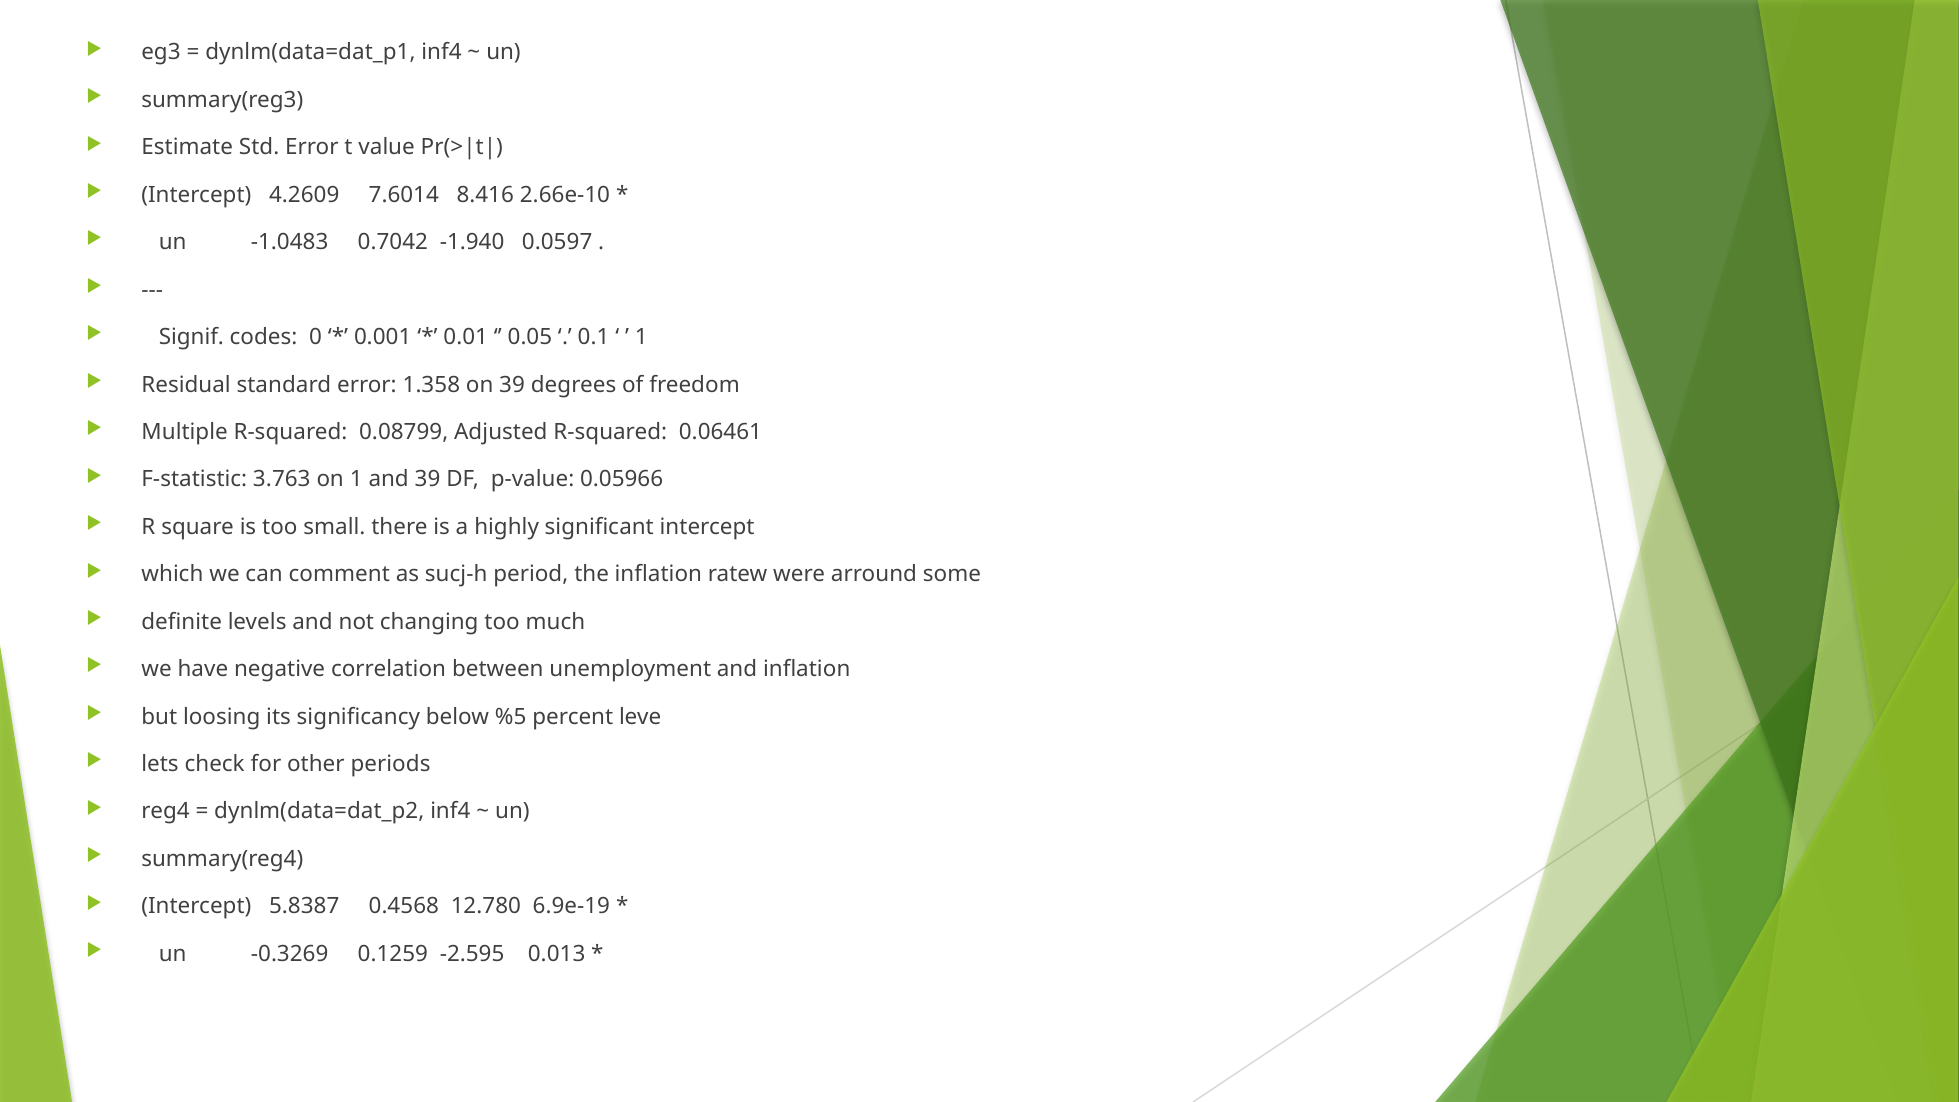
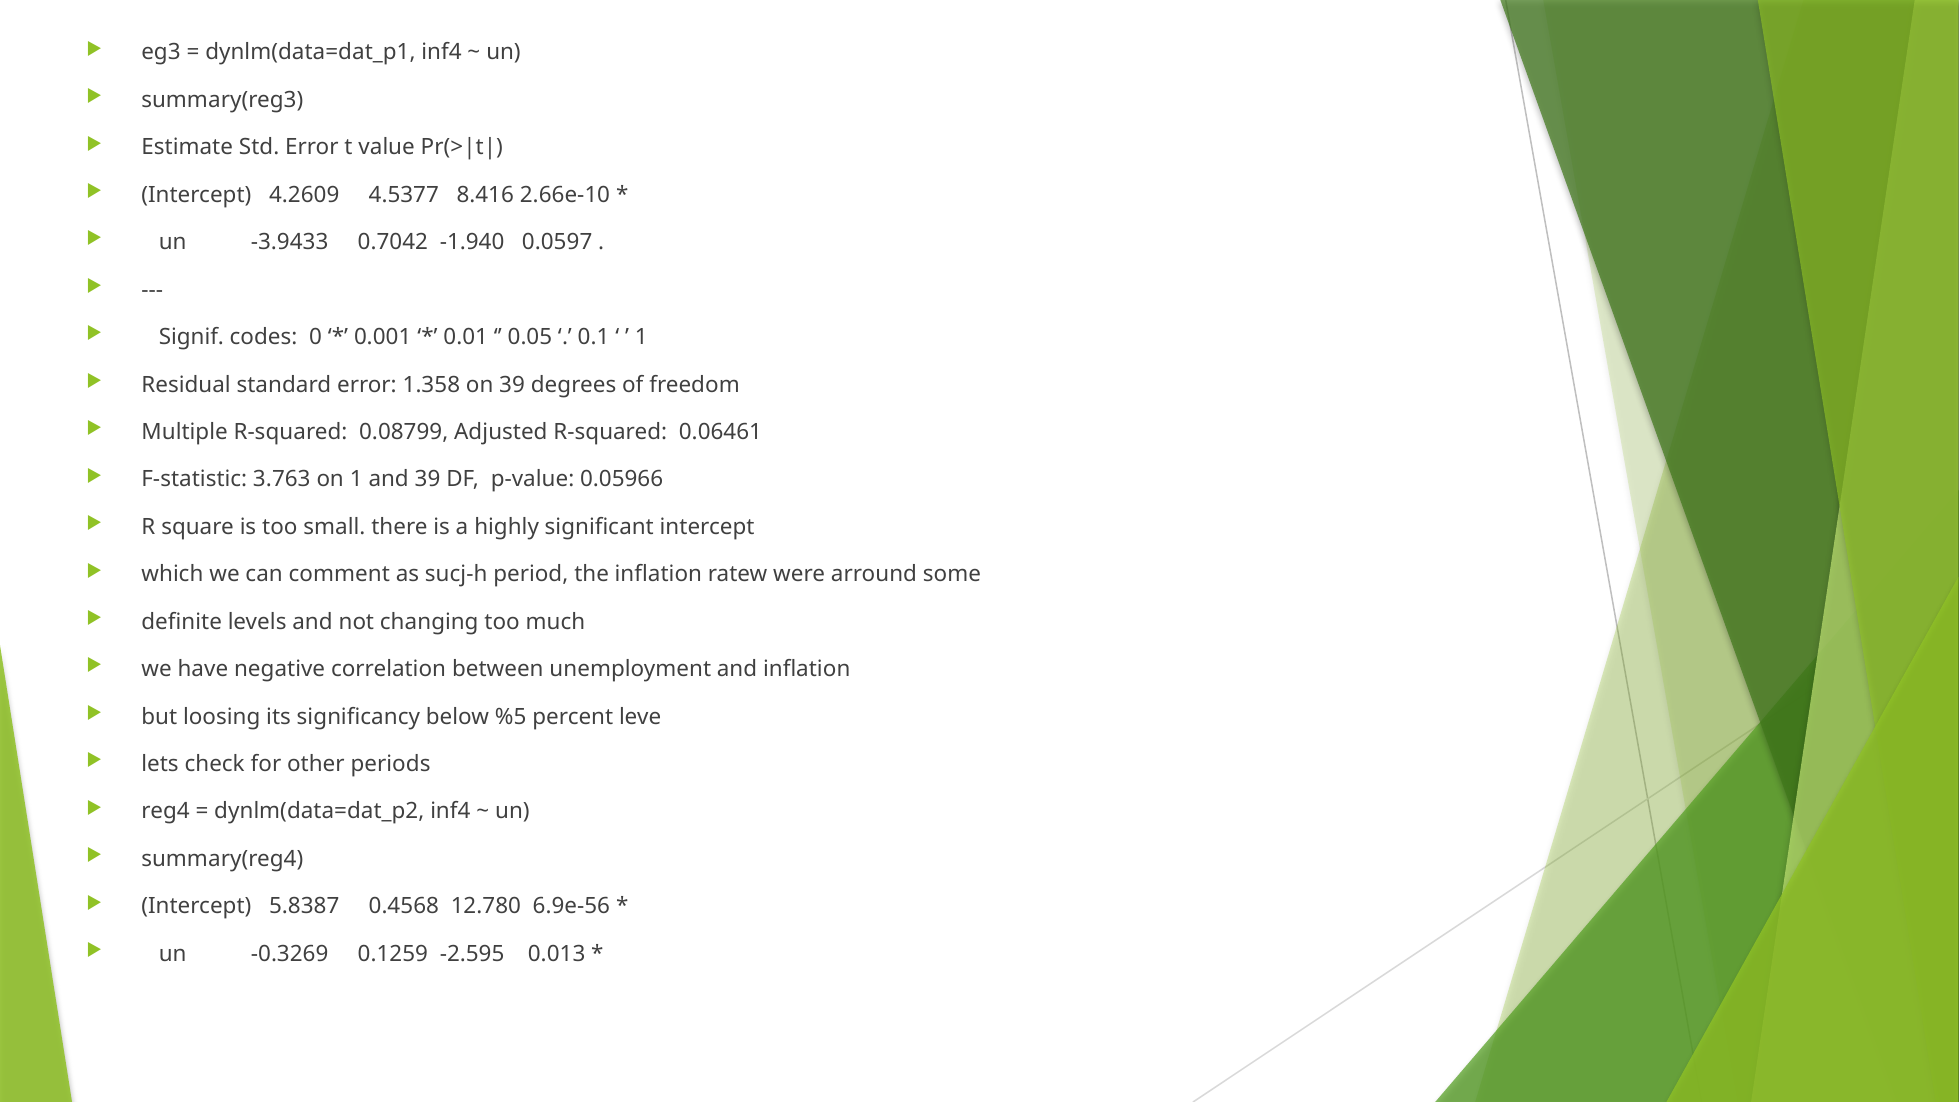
7.6014: 7.6014 -> 4.5377 (404, 195)
-1.0483: -1.0483 -> -3.9433 (290, 242)
6.9e-19: 6.9e-19 -> 6.9e-56 (571, 906)
